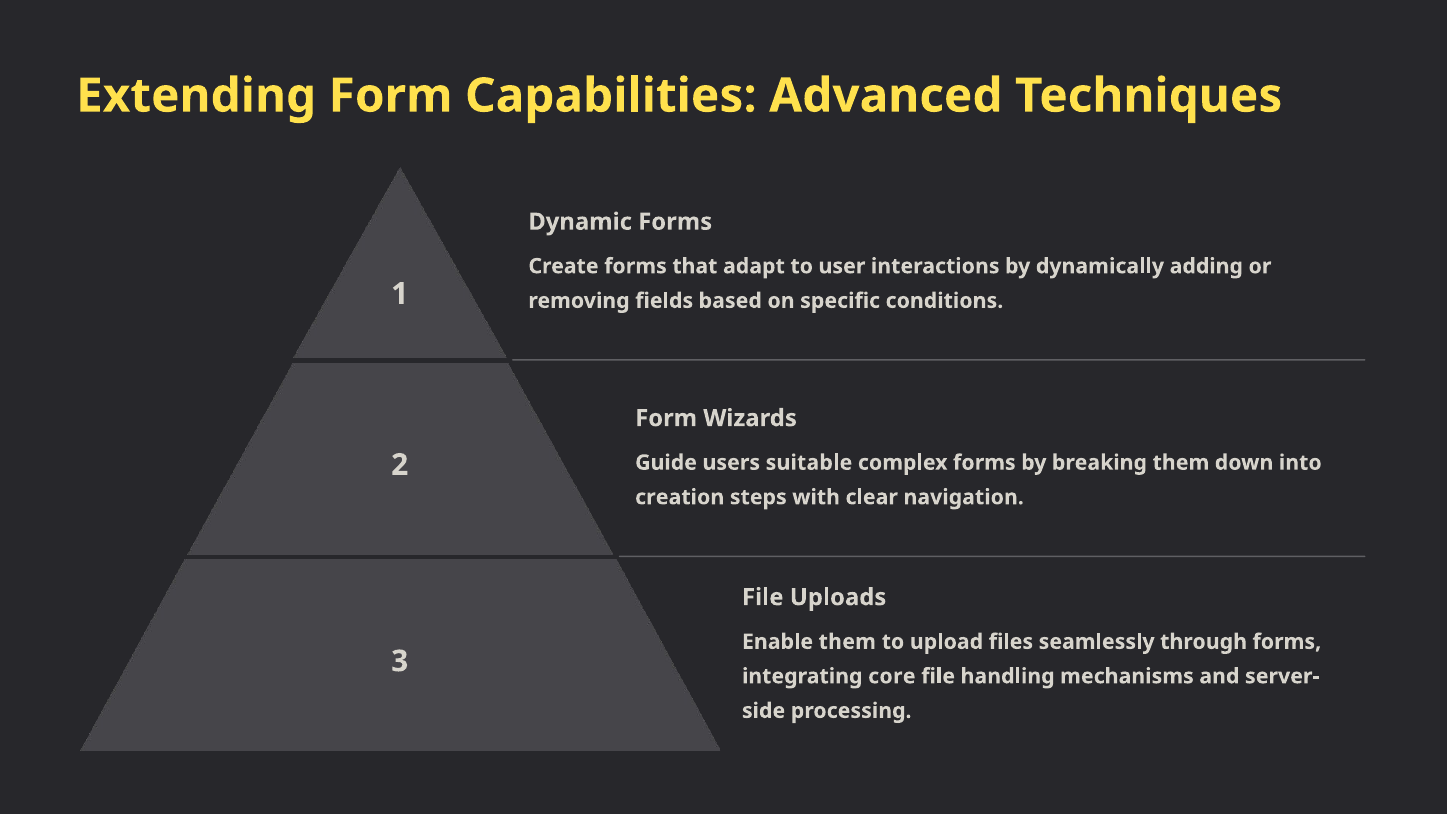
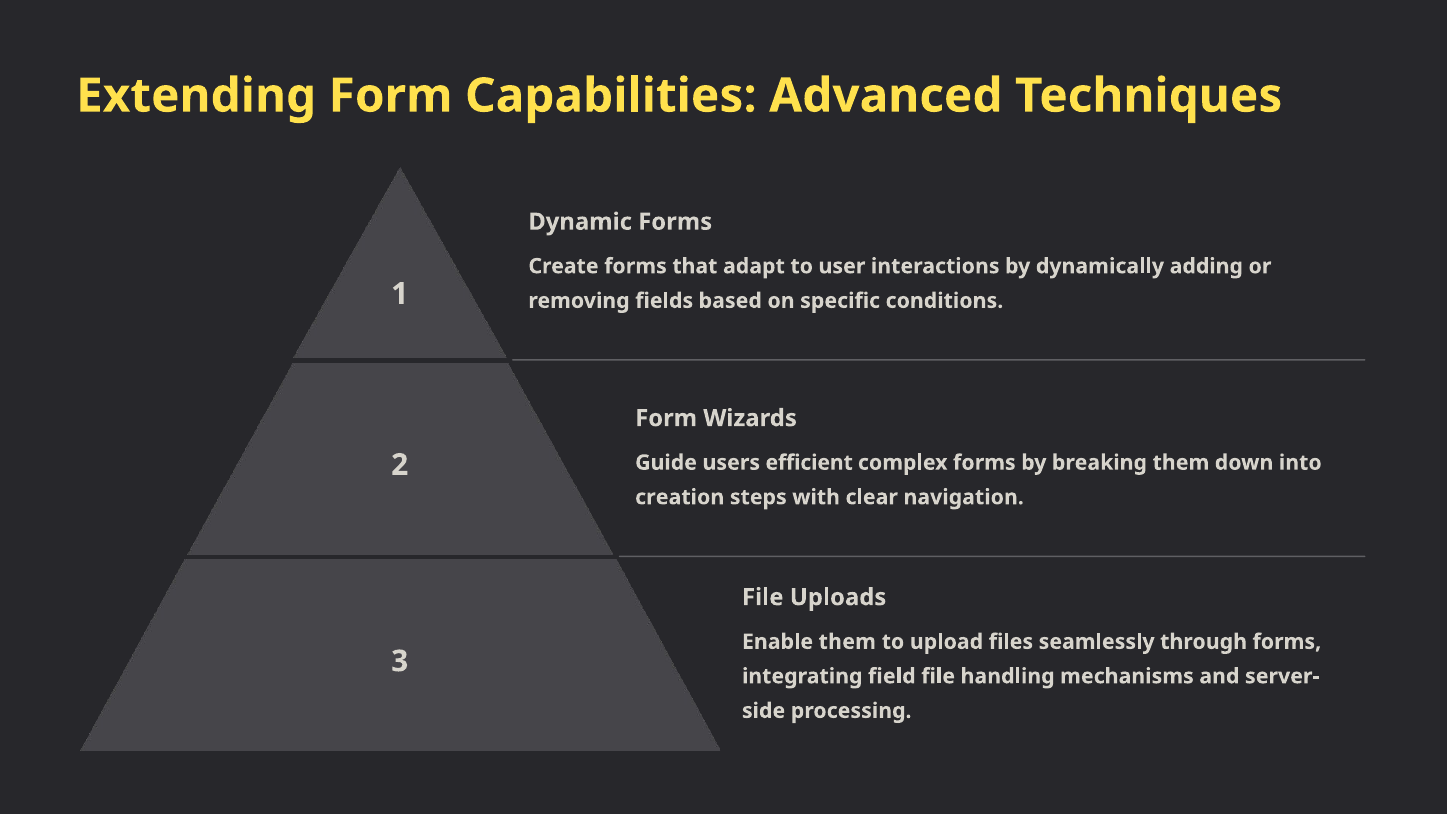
suitable: suitable -> efficient (809, 463)
core: core -> field (892, 676)
